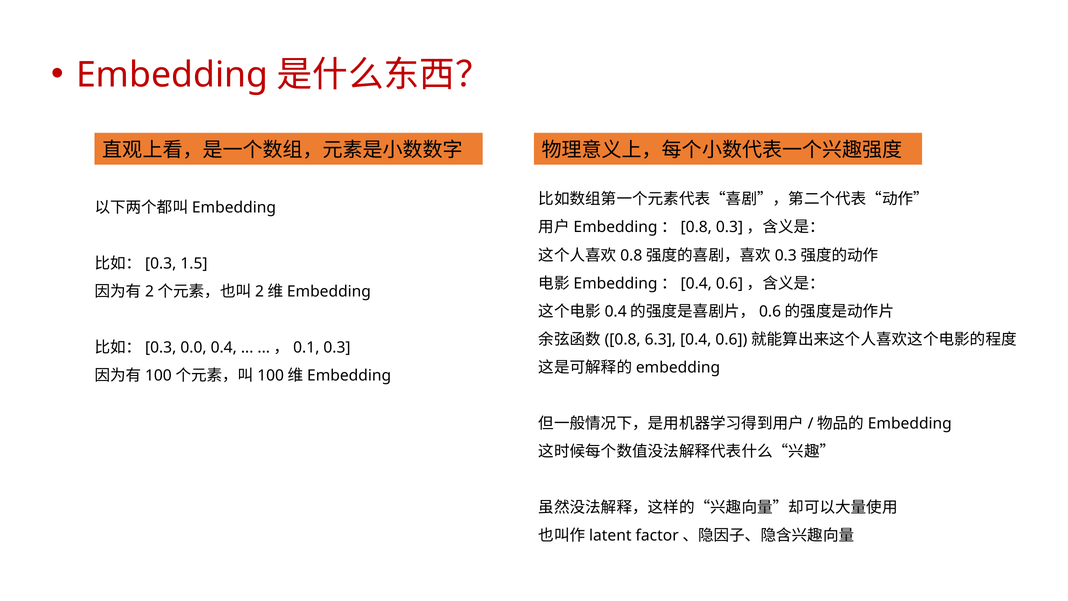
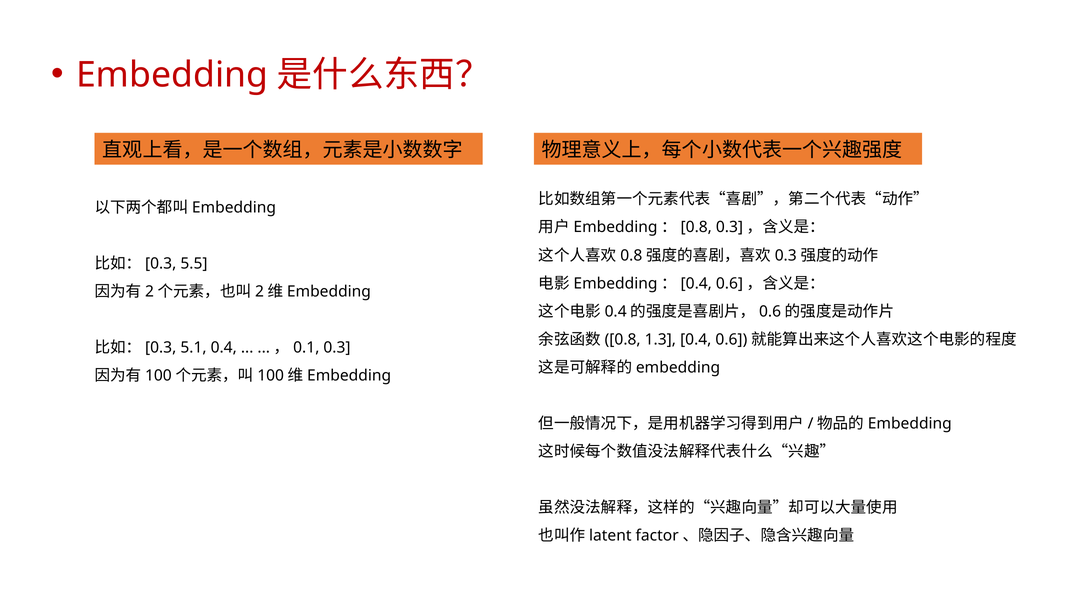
1.5: 1.5 -> 5.5 (194, 264)
6.3: 6.3 -> 1.3 (660, 339)
0.0: 0.0 -> 5.1 (194, 348)
